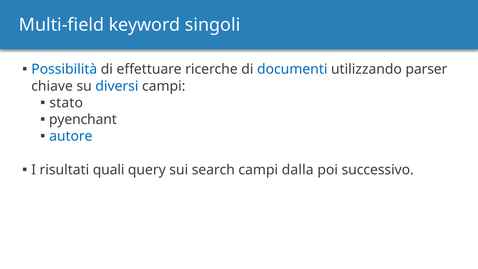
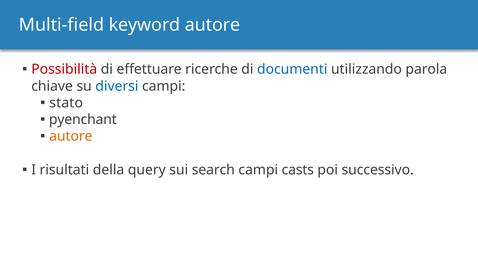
keyword singoli: singoli -> autore (213, 25)
Possibilità colour: blue -> red (64, 69)
parser: parser -> parola (426, 69)
autore colour: blue -> orange (71, 136)
quali: quali -> della (109, 170)
dalla: dalla -> casts (298, 170)
